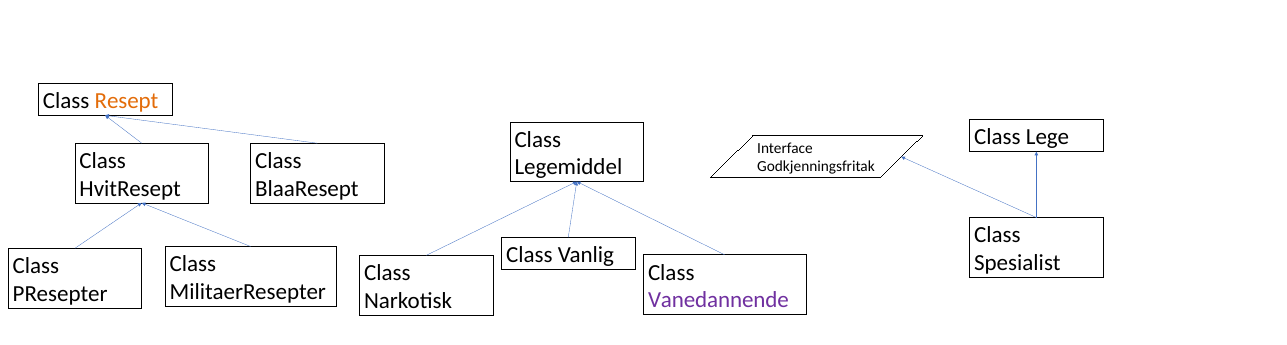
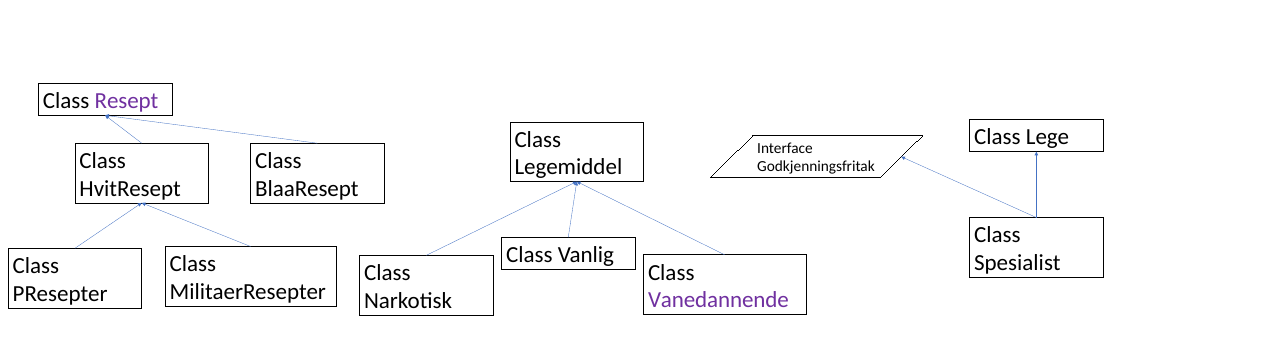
Resept colour: orange -> purple (127, 101)
